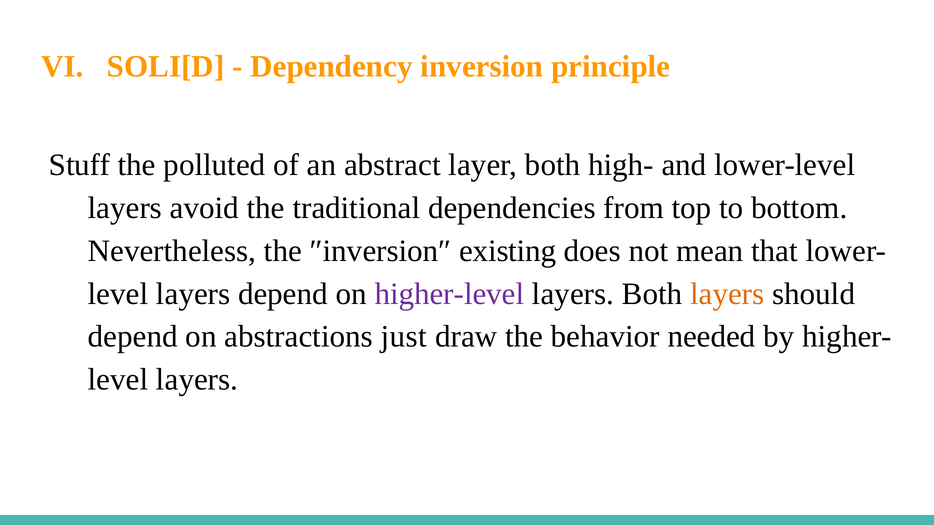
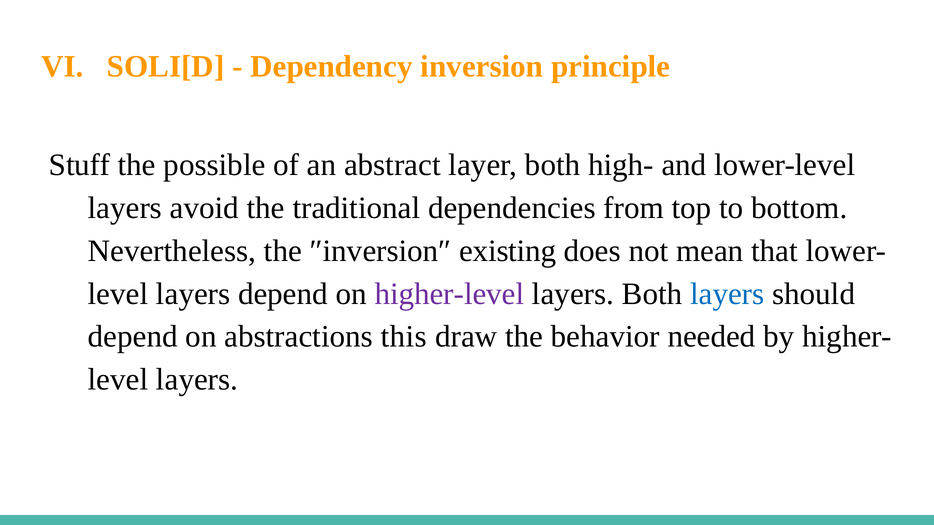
polluted: polluted -> possible (214, 165)
layers colour: orange -> blue (727, 294)
just: just -> this (404, 337)
